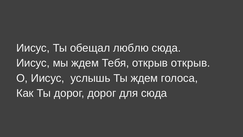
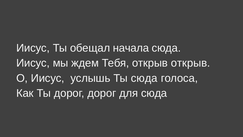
люблю: люблю -> начала (131, 48)
Ты ждем: ждем -> сюда (144, 78)
